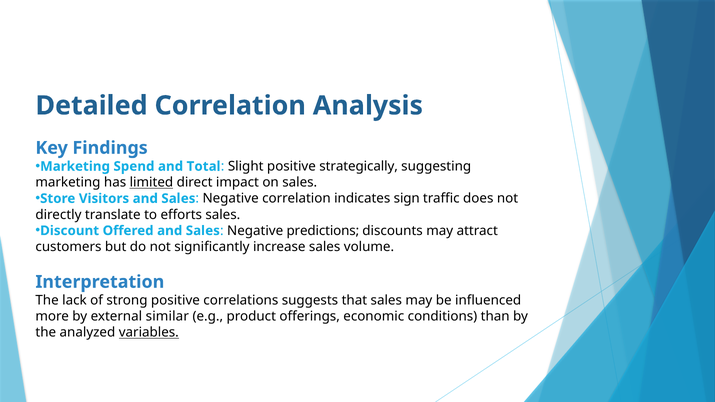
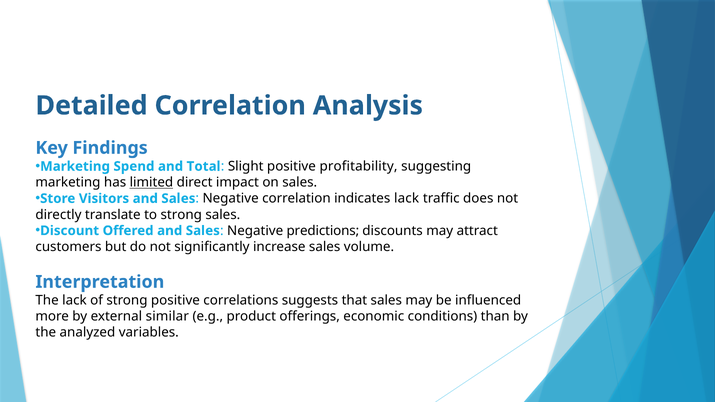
strategically: strategically -> profitability (359, 166)
indicates sign: sign -> lack (407, 199)
to efforts: efforts -> strong (181, 215)
variables underline: present -> none (149, 333)
